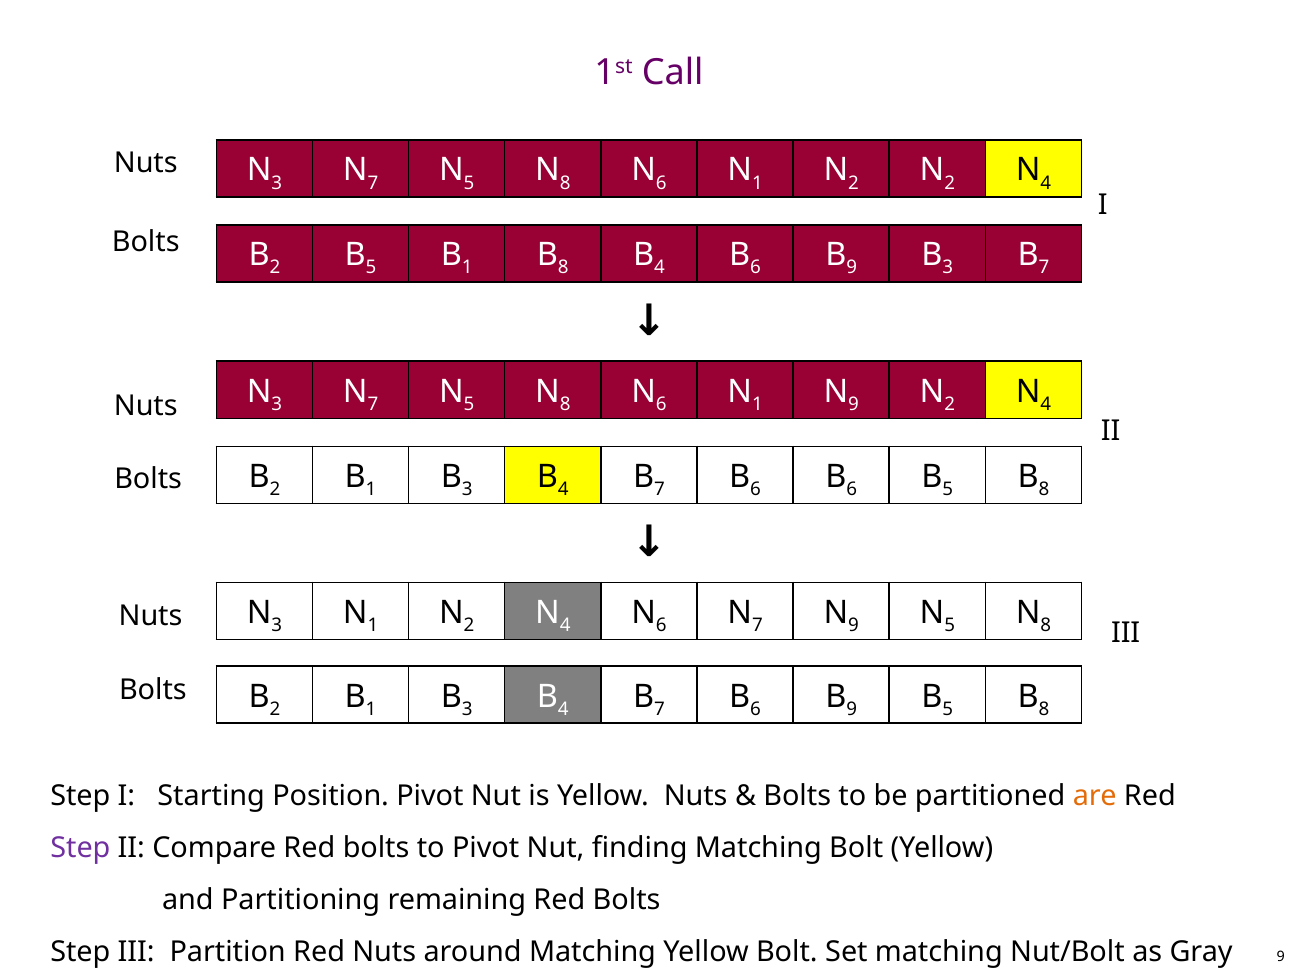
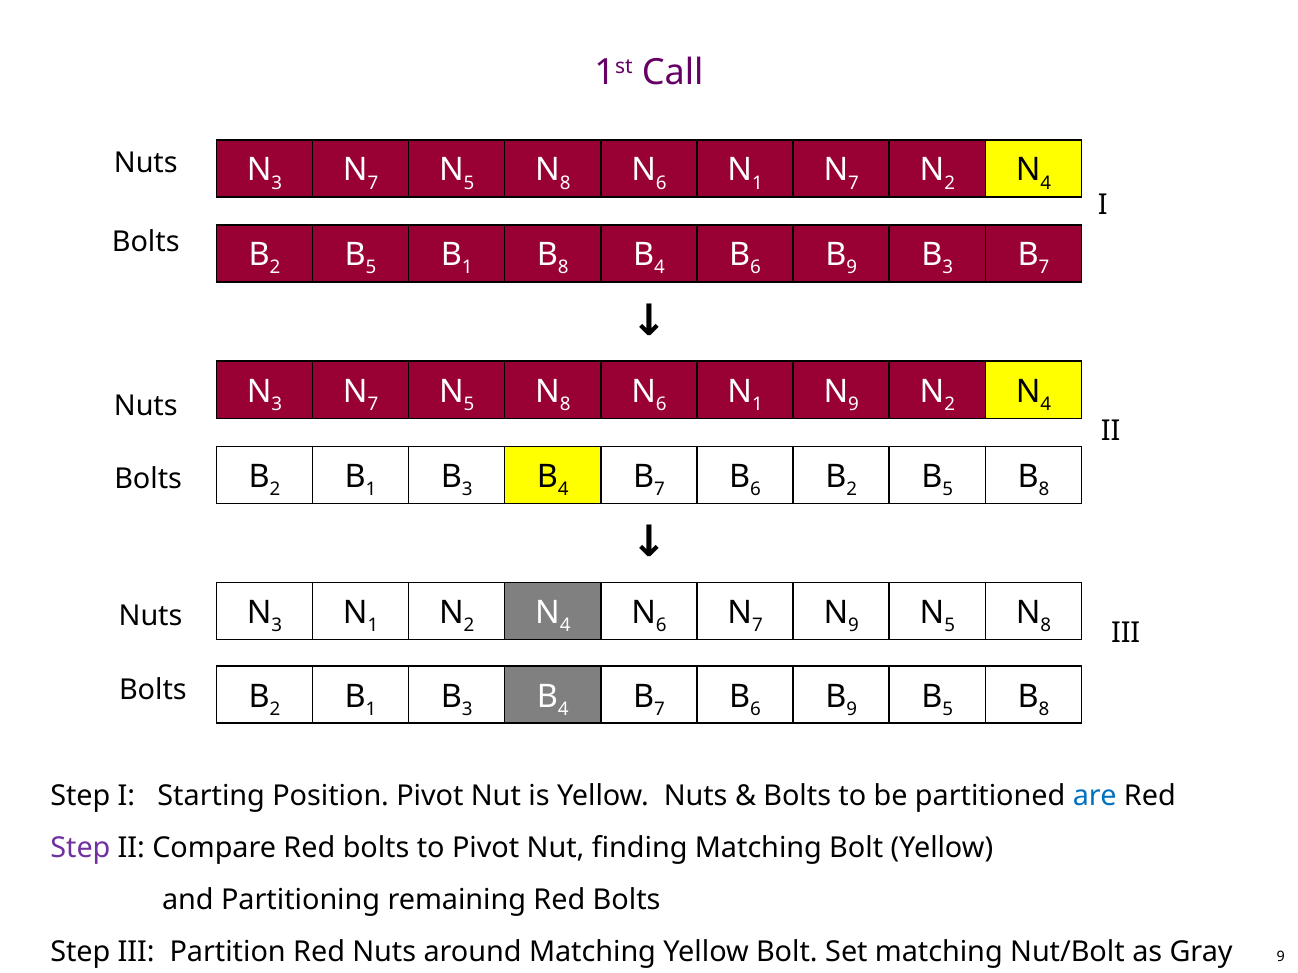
2: 2 -> 7 (854, 183)
6: 6 -> 2 (852, 490)
are colour: orange -> blue (1095, 797)
